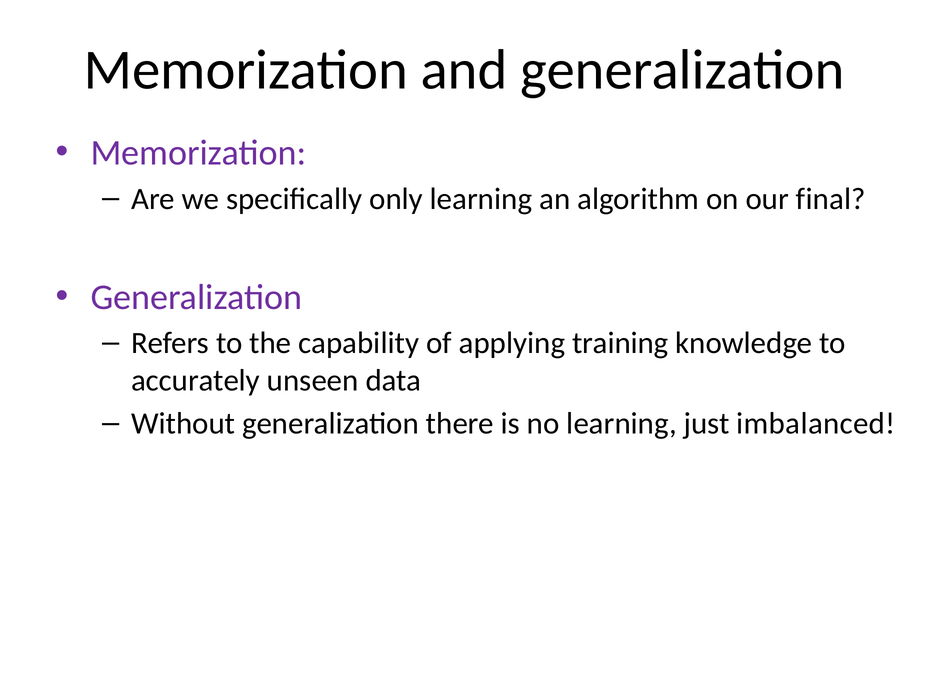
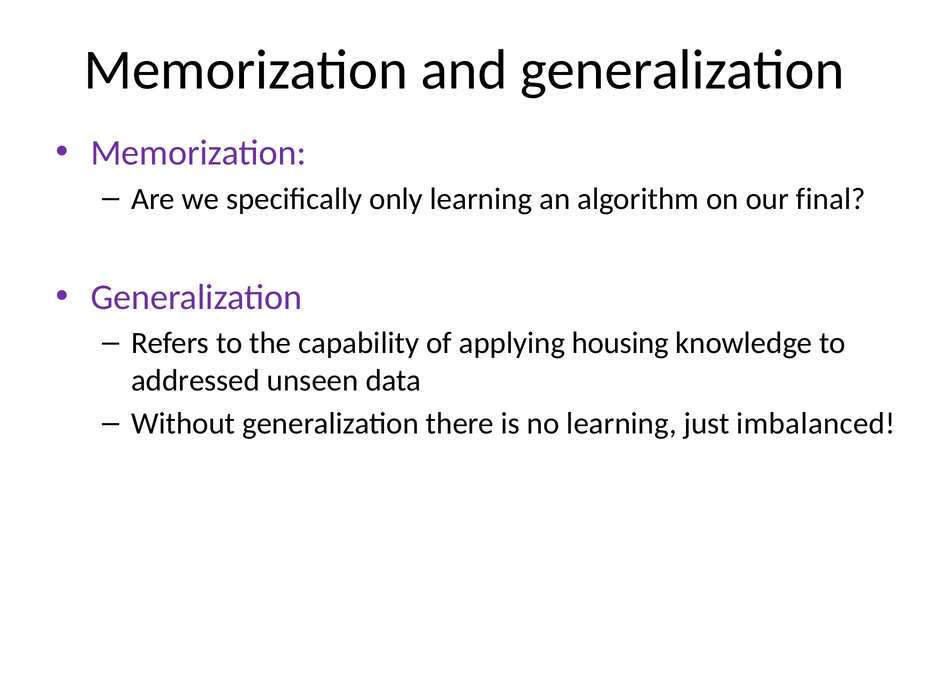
training: training -> housing (620, 343)
accurately: accurately -> addressed (196, 380)
